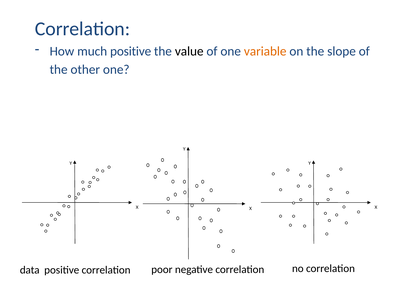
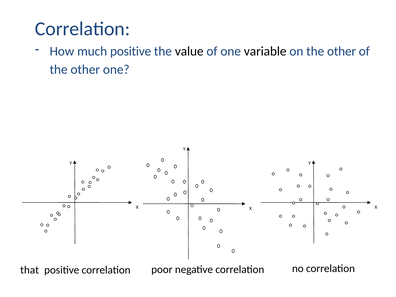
variable colour: orange -> black (265, 51)
on the slope: slope -> other (342, 51)
data: data -> that (30, 270)
